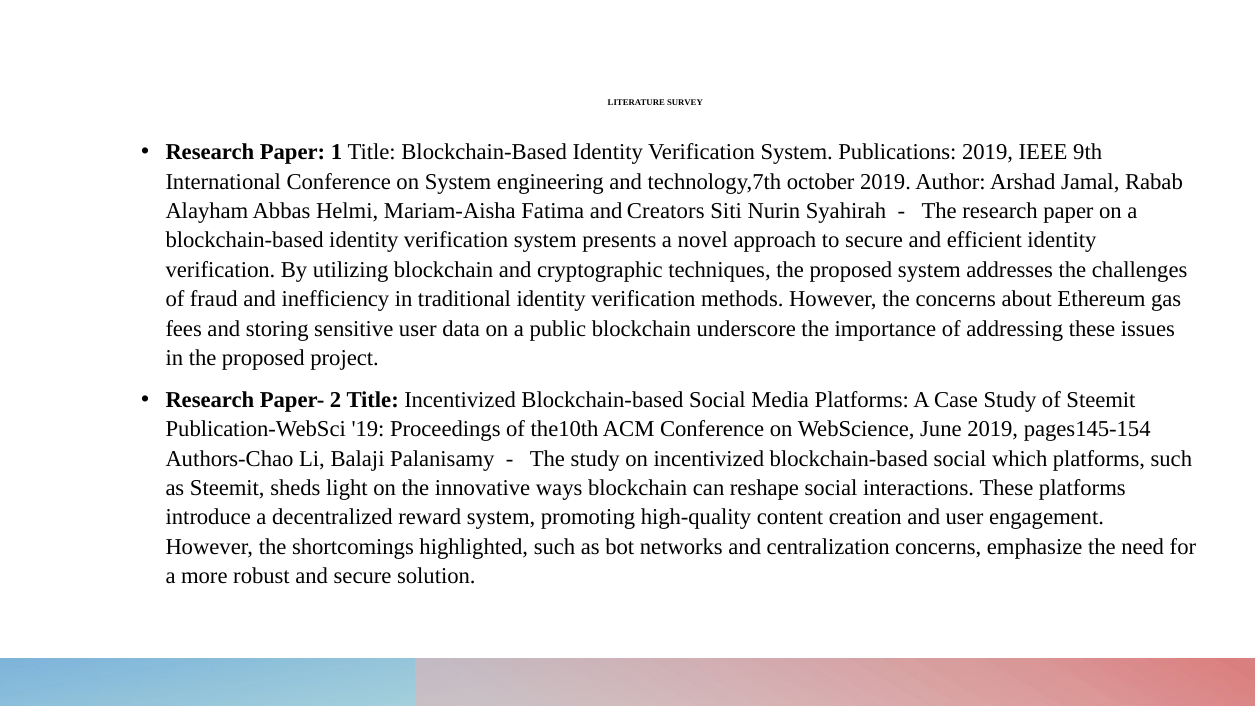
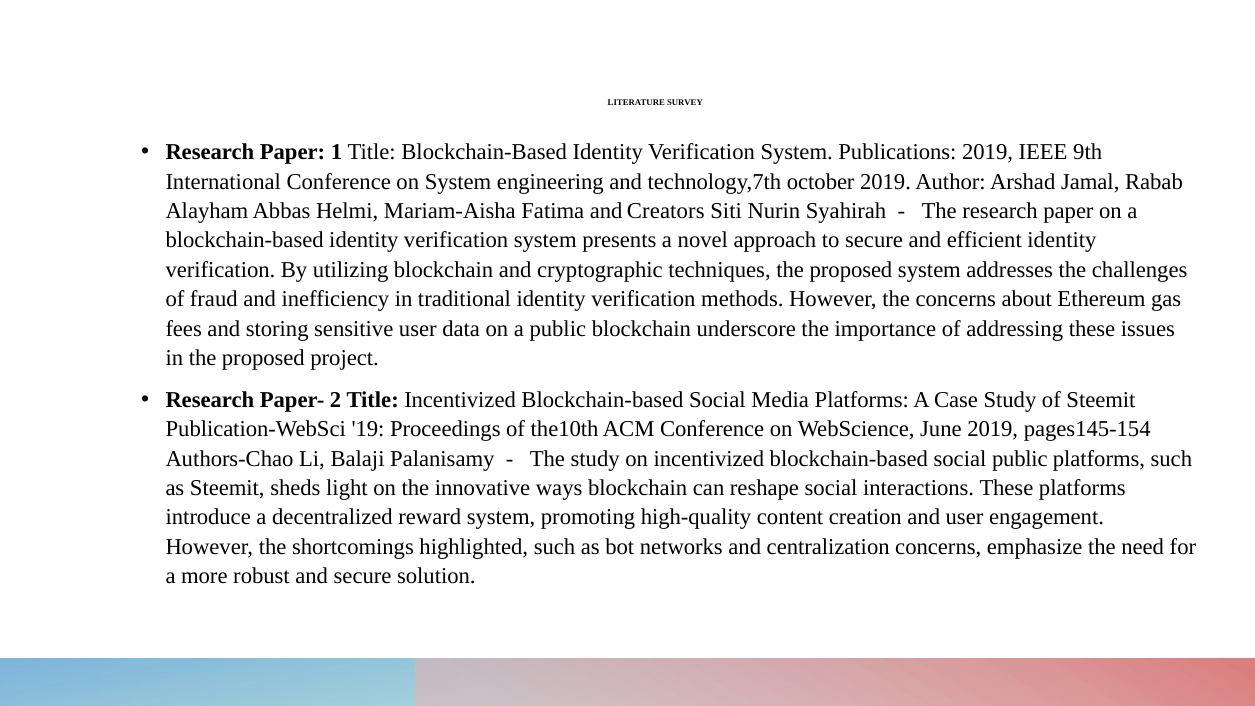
social which: which -> public (1020, 459)
